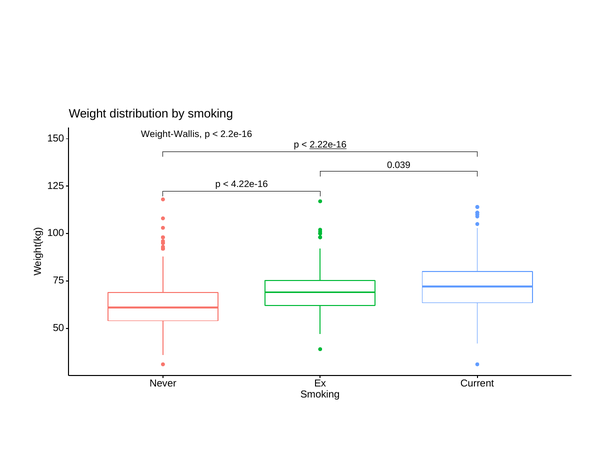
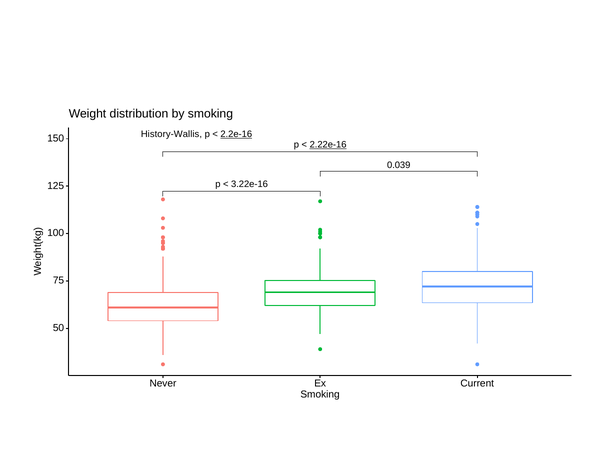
Weight-Wallis: Weight-Wallis -> History-Wallis (171, 134)
2.2e-16 underline: none -> present (236, 134)
4.22e-16: 4.22e-16 -> 3.22e-16 (249, 184)
